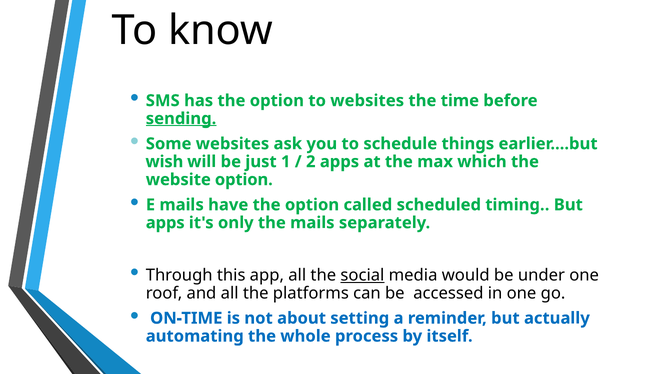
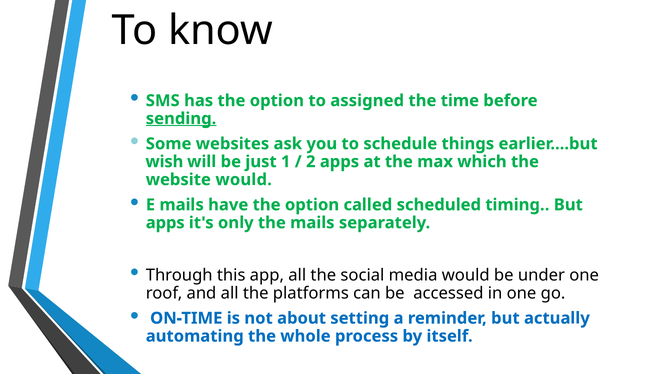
to websites: websites -> assigned (367, 101)
website option: option -> would (244, 180)
social underline: present -> none (362, 275)
